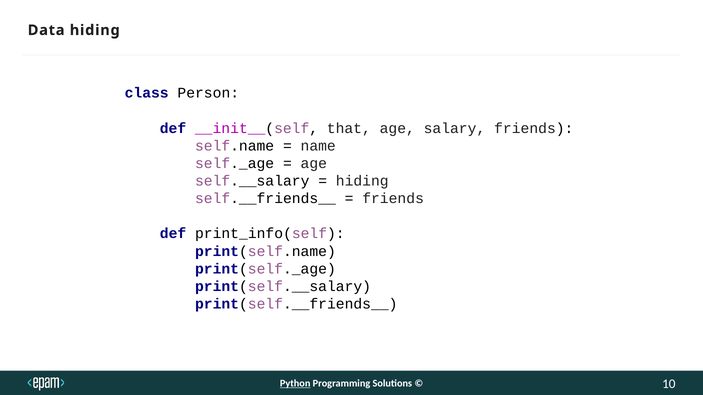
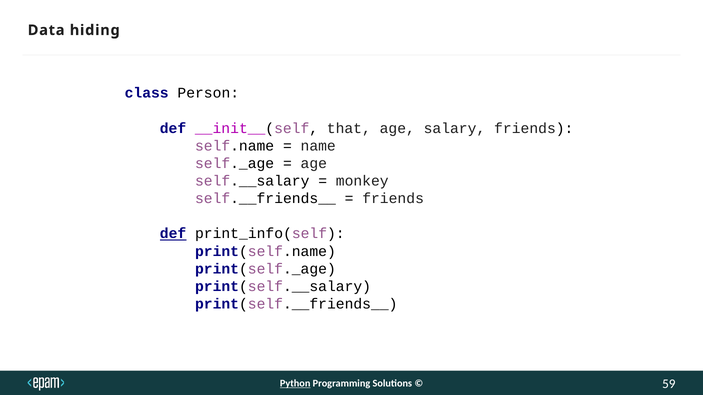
hiding: hiding -> monkey (362, 181)
def underline: none -> present (173, 234)
10: 10 -> 59 (669, 384)
